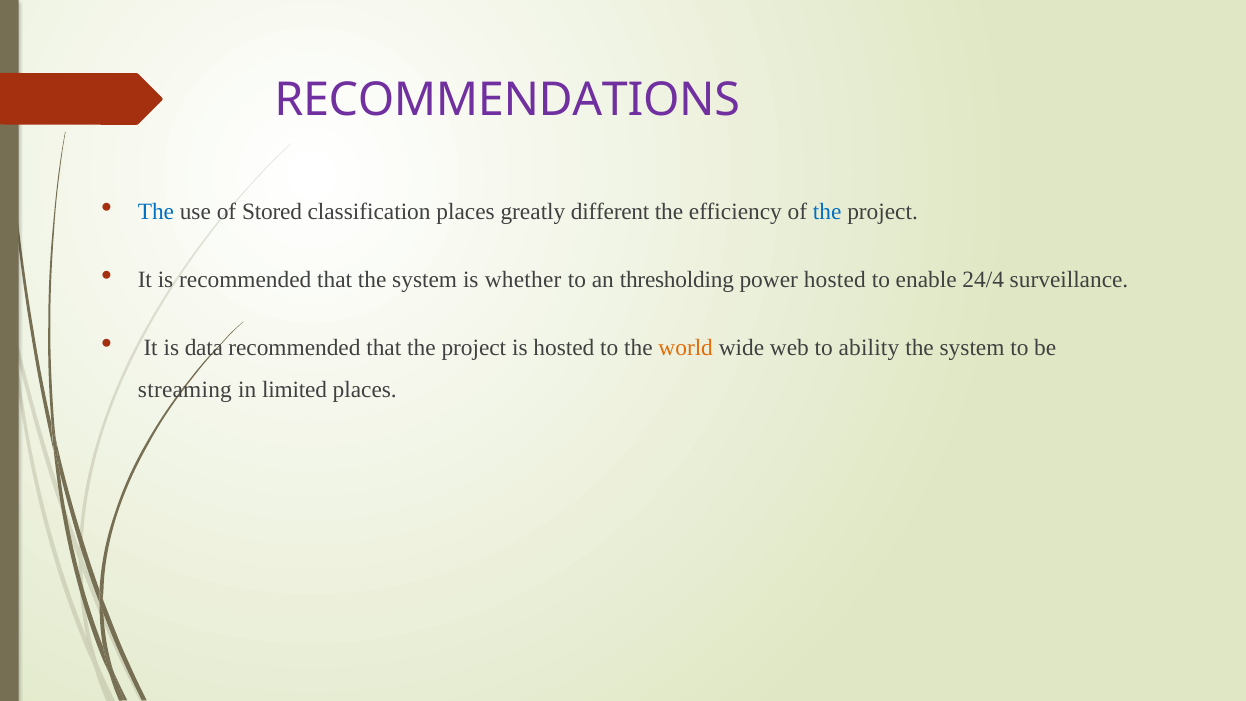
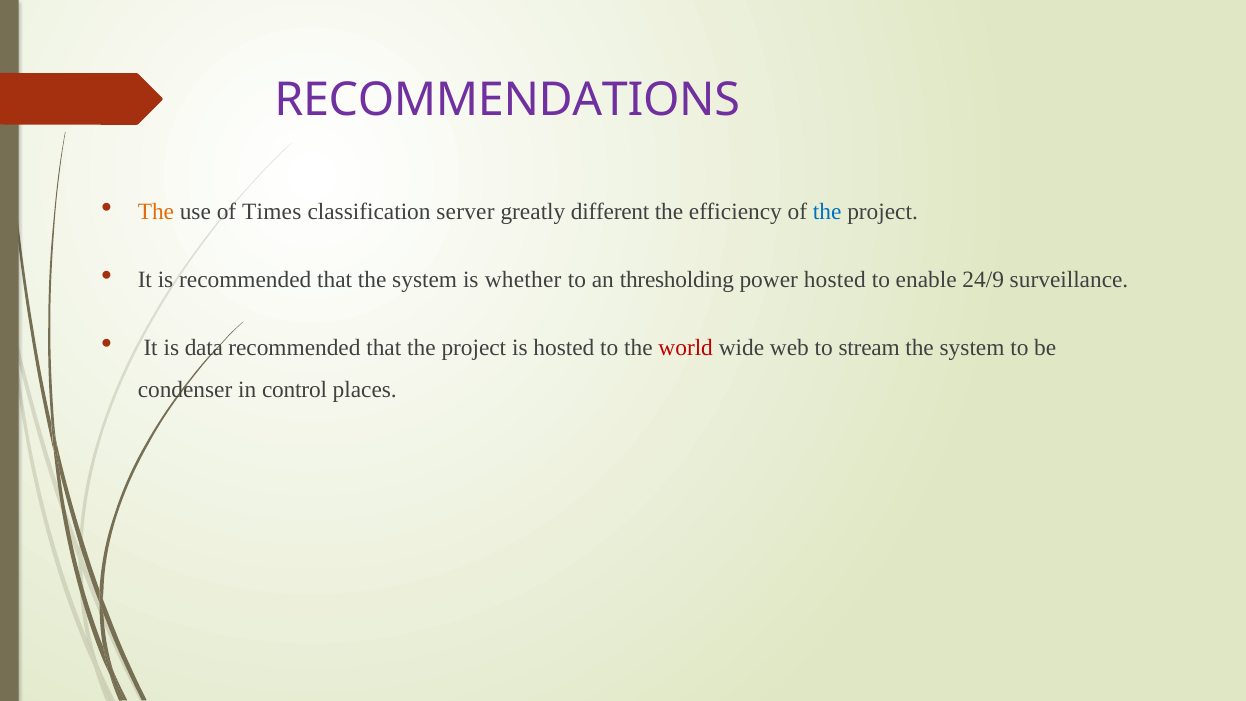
The colour: blue -> orange (156, 211)
Stored: Stored -> Times (272, 211)
classification places: places -> server (465, 211)
24/4: 24/4 -> 24/9 (983, 279)
world colour: orange -> red (686, 347)
ability: ability -> stream (869, 347)
streaming: streaming -> condenser (185, 389)
limited: limited -> control (295, 389)
